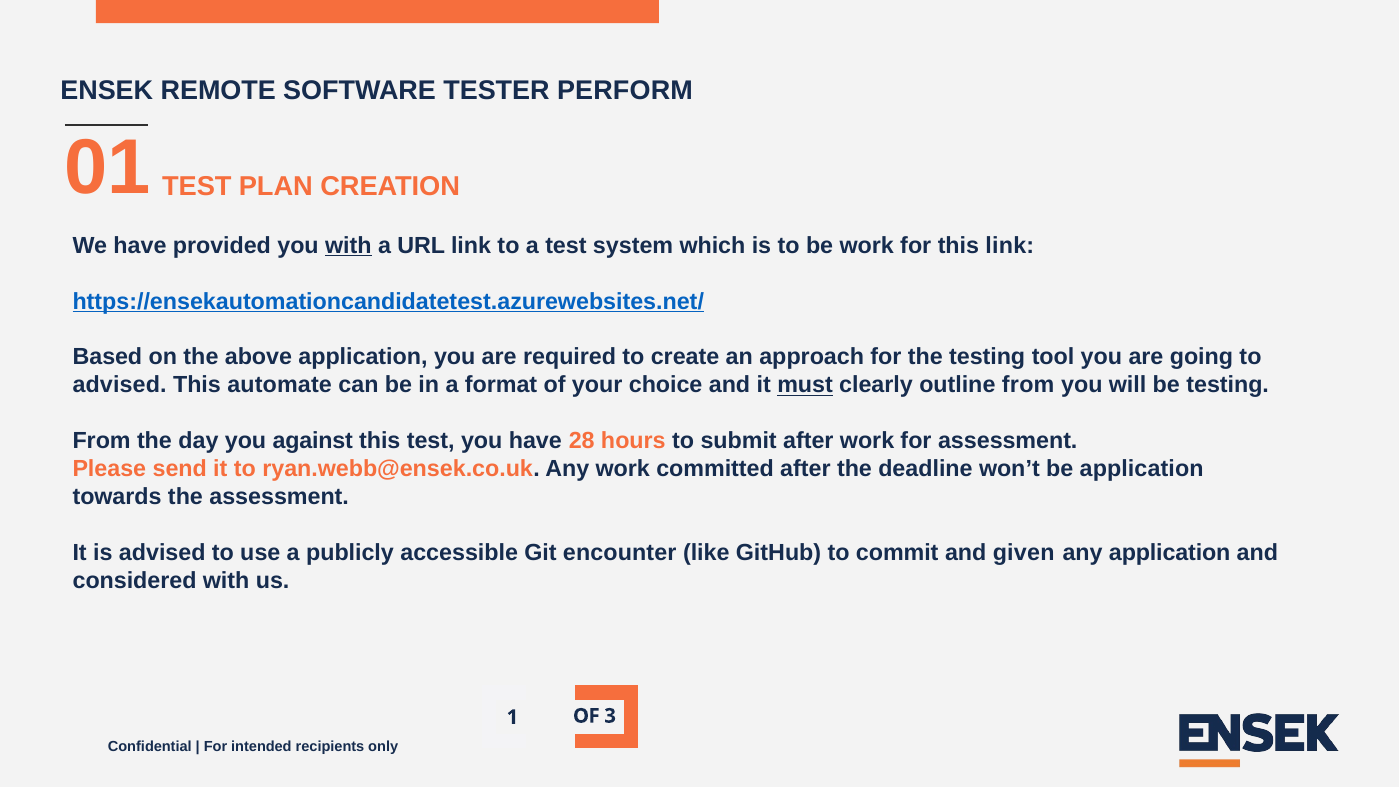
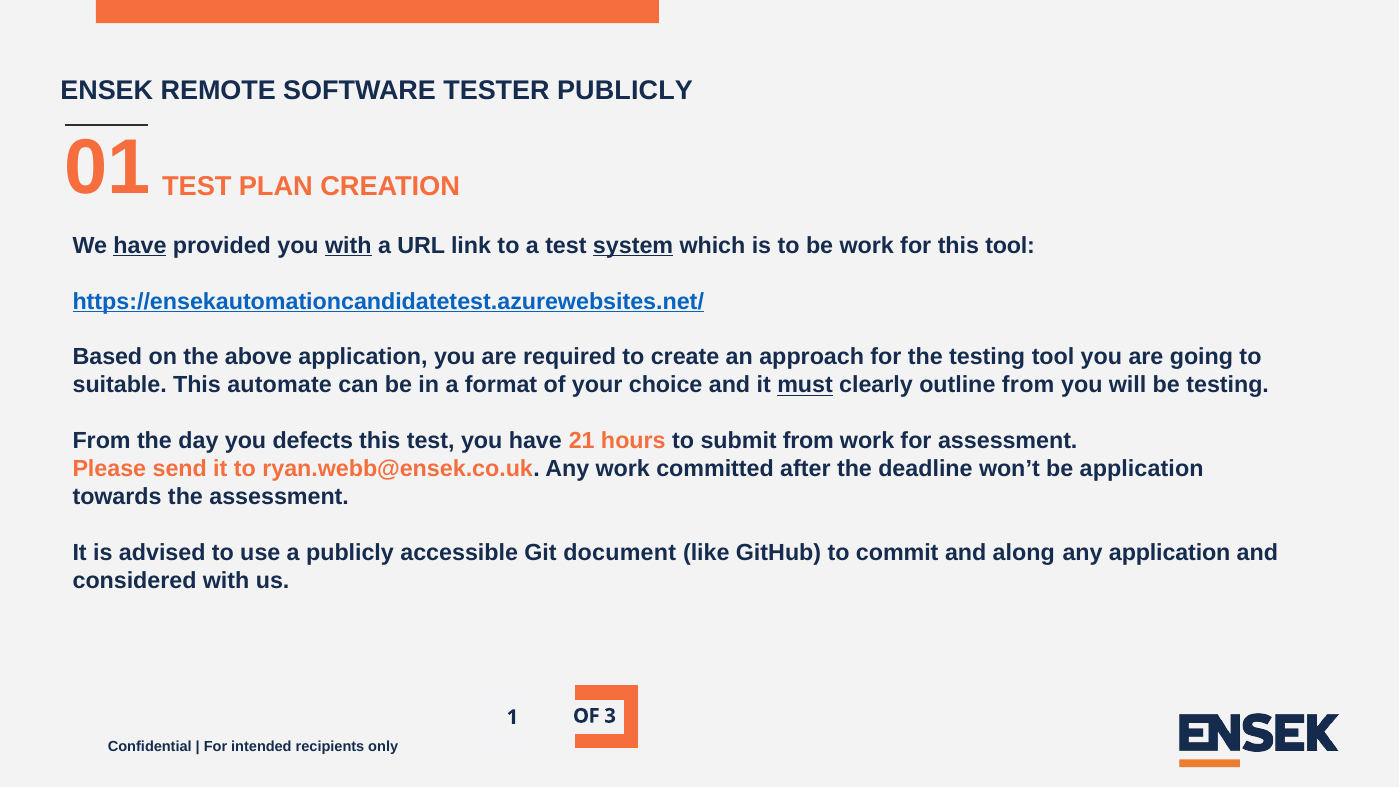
TESTER PERFORM: PERFORM -> PUBLICLY (625, 90)
have underline: none -> present (140, 245)
system underline: none -> present (633, 245)
this link: link -> tool (1010, 245)
advised: advised -> suitable (120, 385)
against: against -> defects (313, 441)
28: 28 -> 21 (582, 441)
submit after: after -> from (808, 441)
encounter: encounter -> document (620, 553)
given: given -> along (1024, 553)
